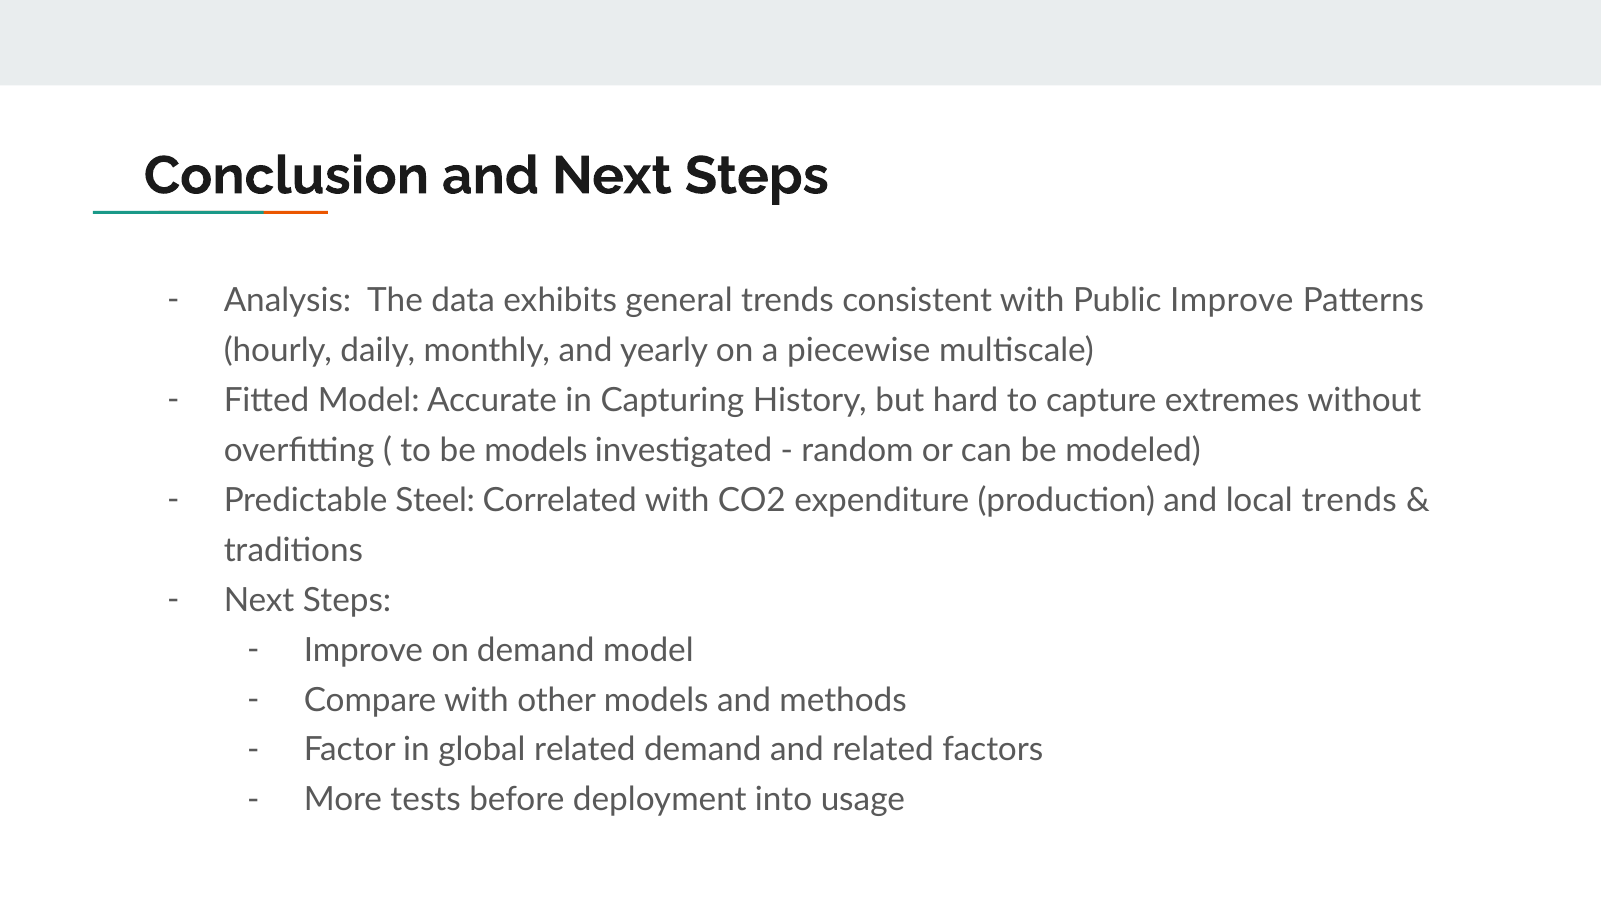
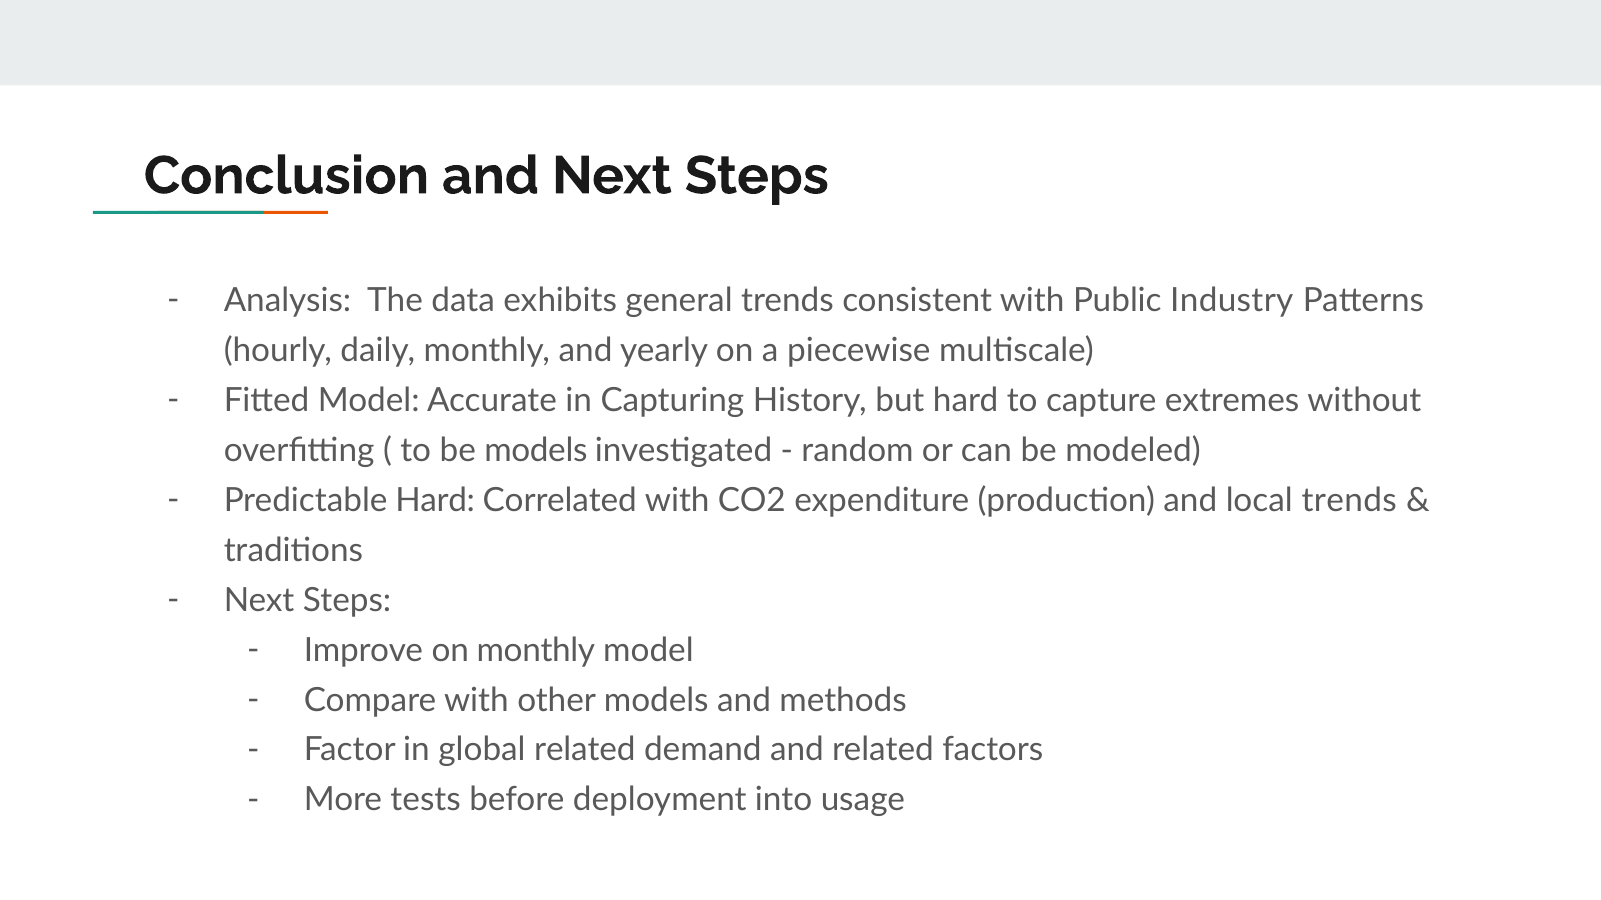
Public Improve: Improve -> Industry (1232, 301)
Predictable Steel: Steel -> Hard (435, 501)
on demand: demand -> monthly (536, 651)
